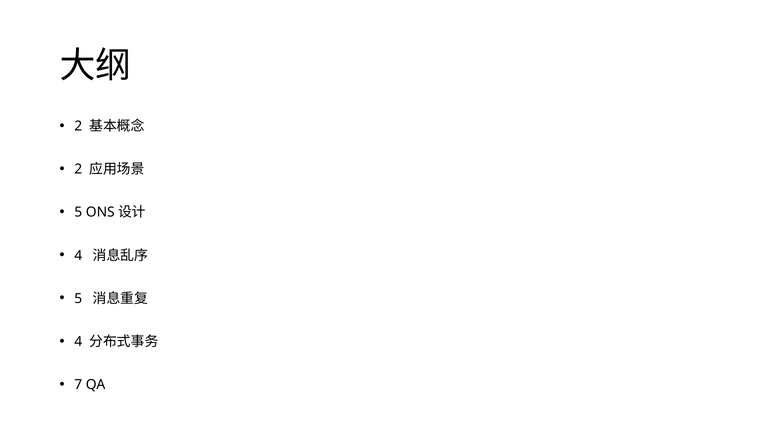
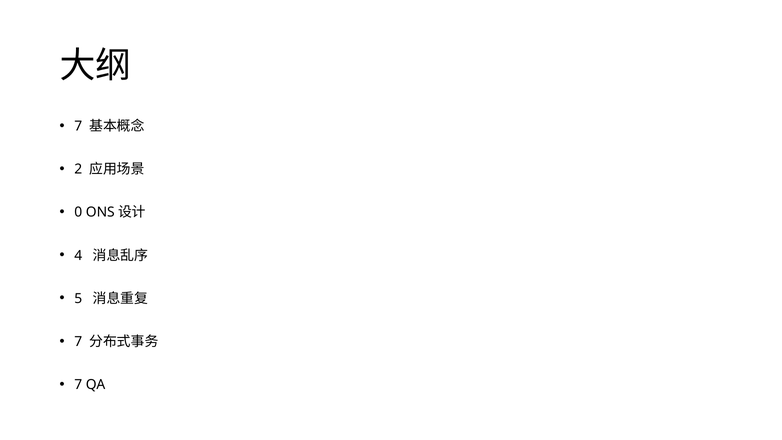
2: 2 -> 7 (78, 126)
5: 5 -> 0 (78, 212)
4: 4 -> 7 (78, 342)
